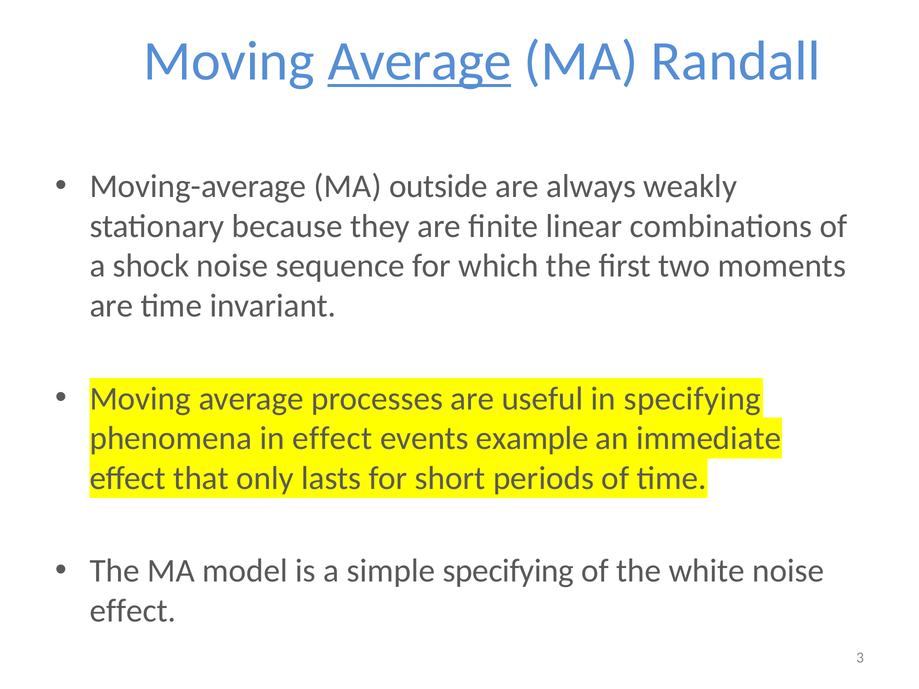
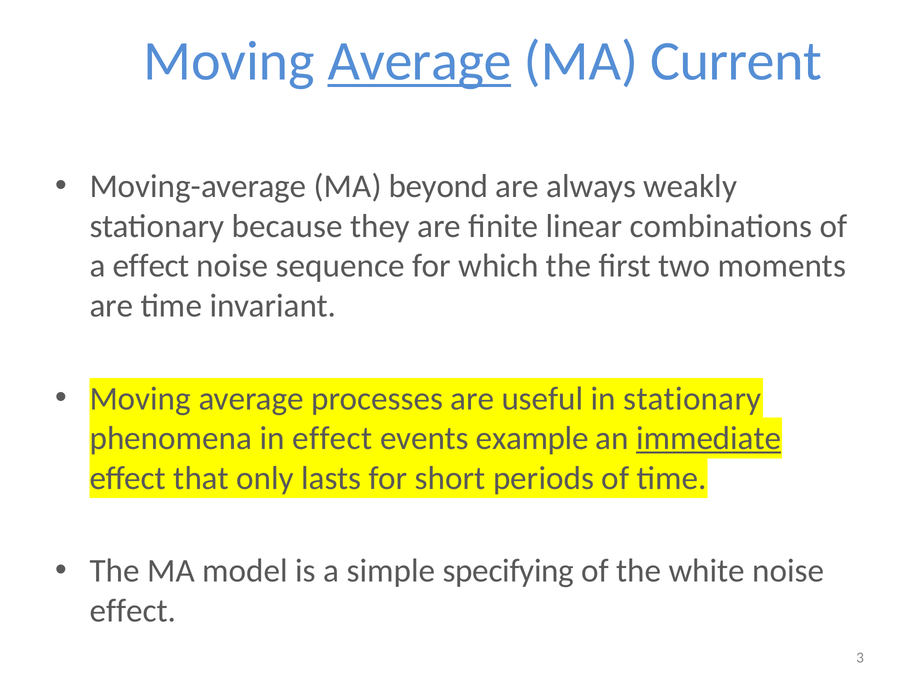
Randall: Randall -> Current (736, 61)
outside: outside -> beyond (439, 186)
a shock: shock -> effect (151, 266)
in specifying: specifying -> stationary (692, 399)
immediate underline: none -> present (709, 439)
